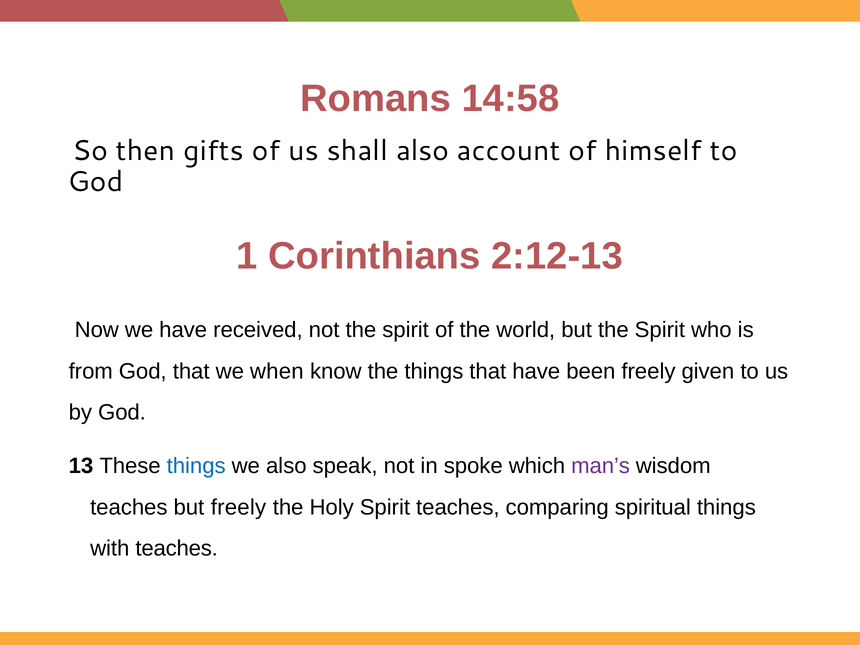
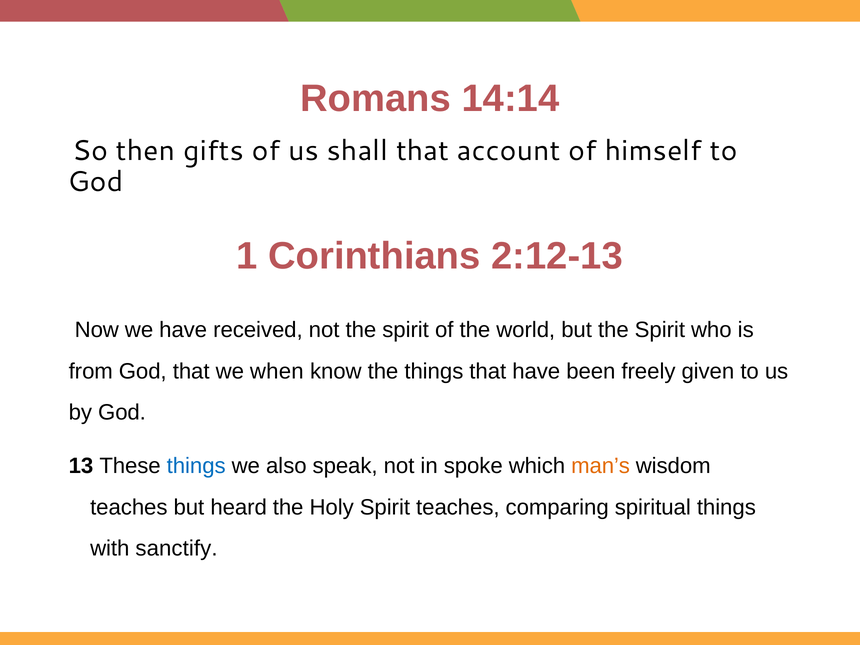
14:58: 14:58 -> 14:14 (511, 99)
shall also: also -> that (423, 151)
man’s colour: purple -> orange (601, 466)
but freely: freely -> heard (239, 507)
with teaches: teaches -> sanctify (176, 549)
